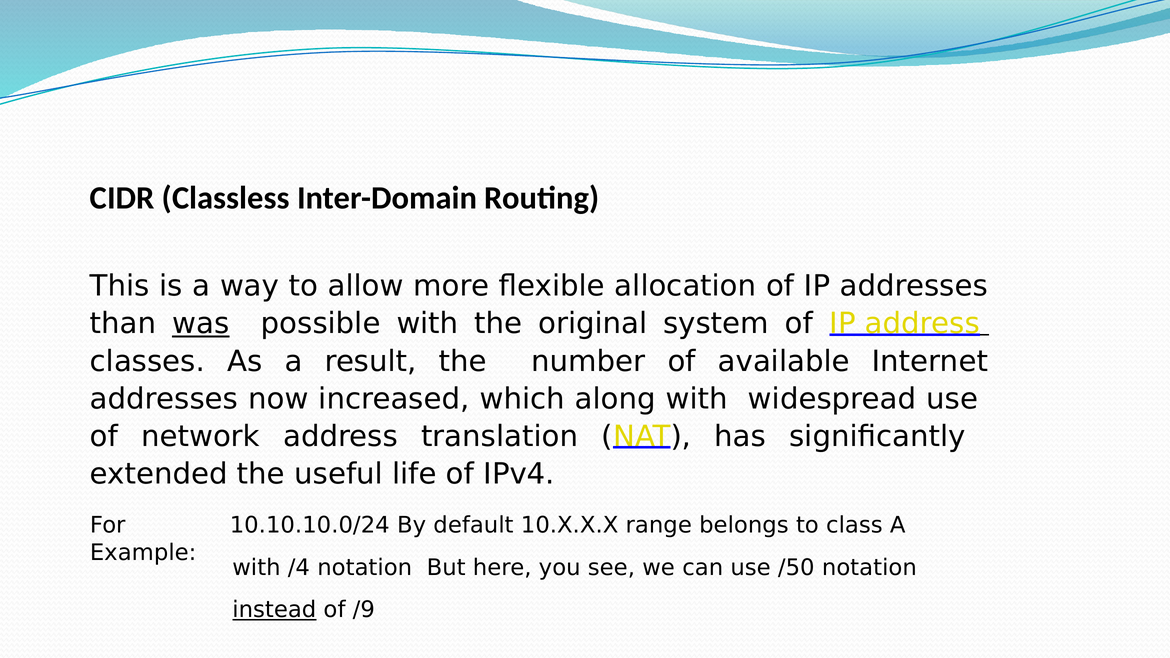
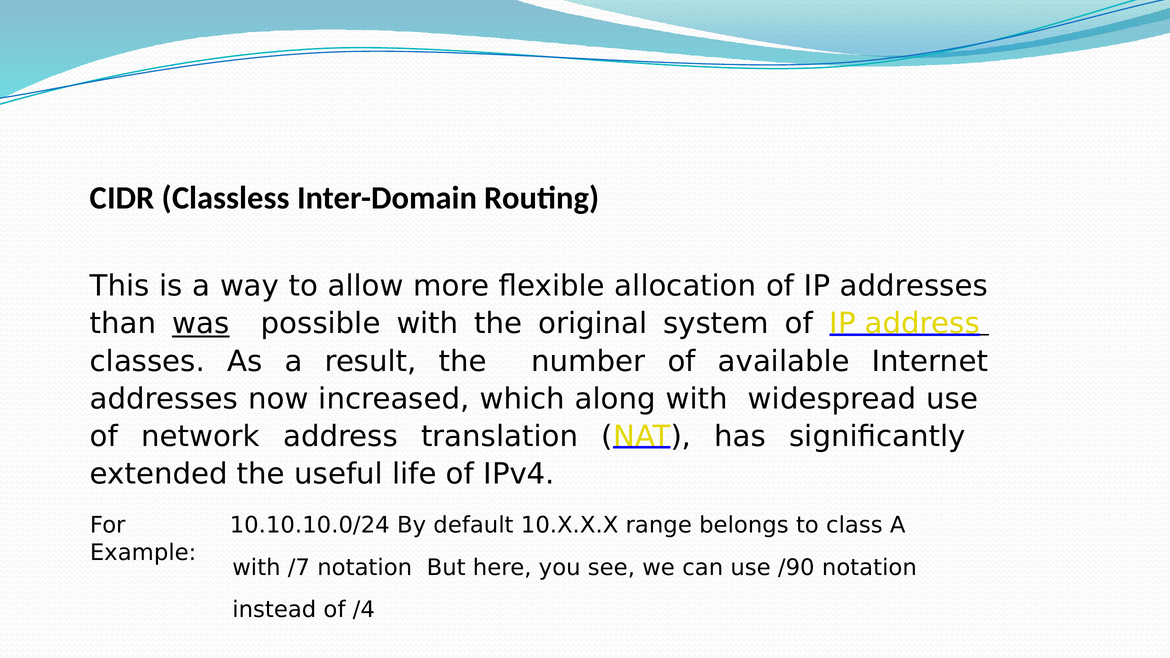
/4: /4 -> /7 (299, 568)
/50: /50 -> /90 (796, 568)
instead underline: present -> none (274, 610)
/9: /9 -> /4 (364, 610)
